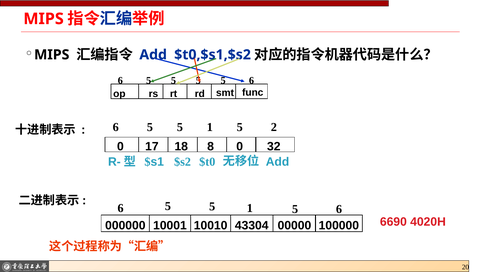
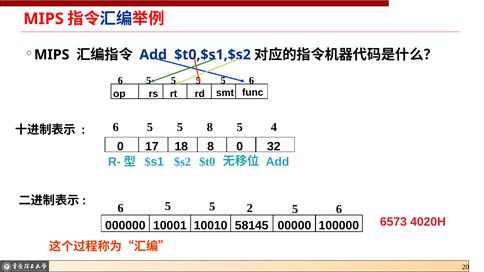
1: 1 -> 8 (210, 127)
2: 2 -> 4 (274, 127)
1: 1 -> 2 (250, 208)
6690: 6690 -> 6573 (393, 222)
43304: 43304 -> 58145 (252, 226)
